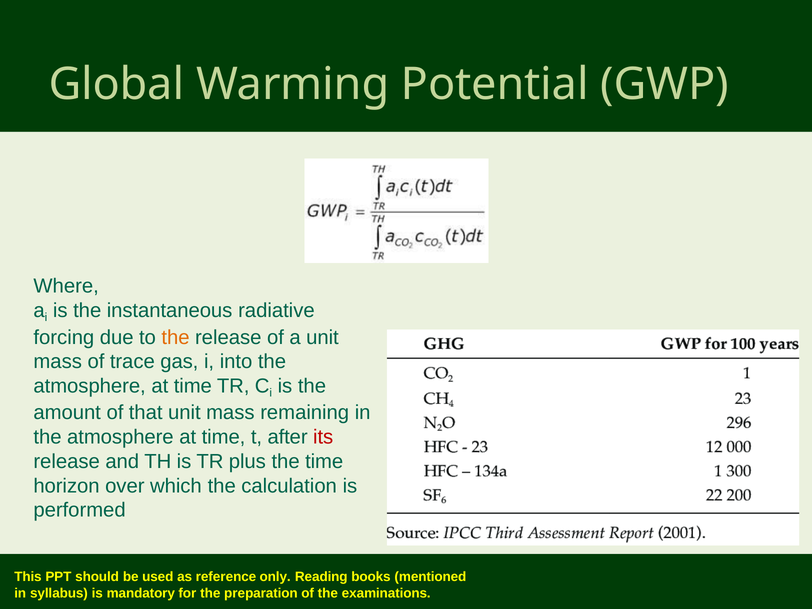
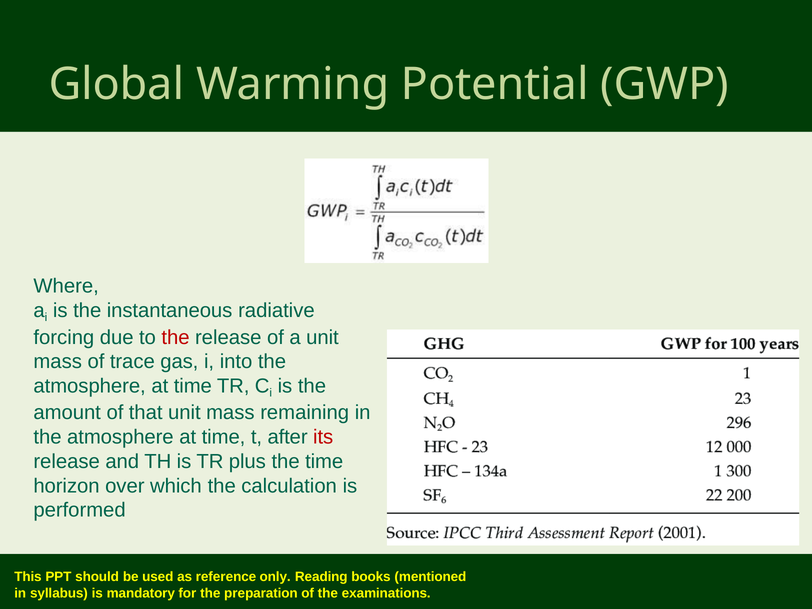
the colour: orange -> red (176, 337)
